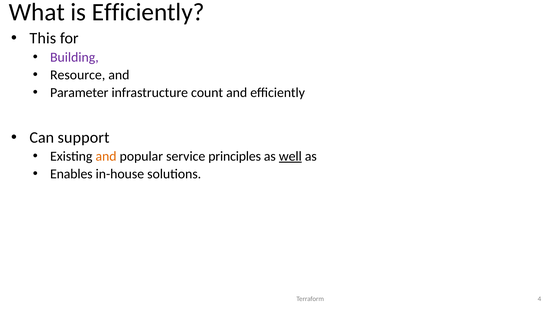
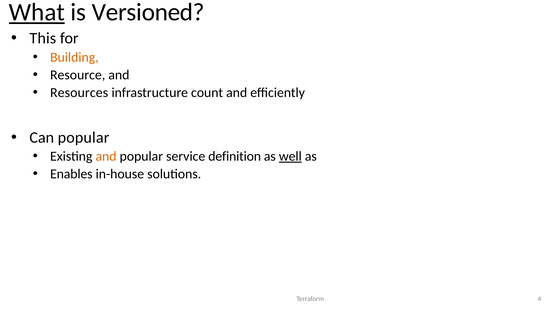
What underline: none -> present (37, 12)
is Efficiently: Efficiently -> Versioned (148, 12)
Building colour: purple -> orange (74, 57)
Parameter: Parameter -> Resources (79, 93)
Can support: support -> popular (84, 138)
principles: principles -> definition (235, 157)
